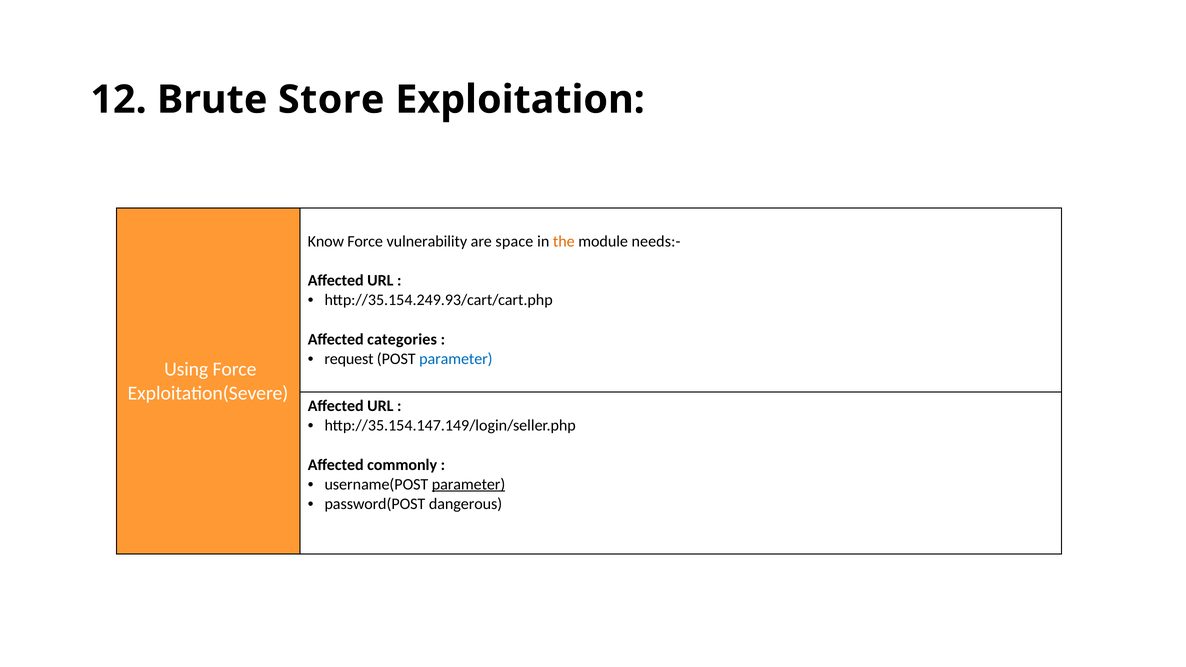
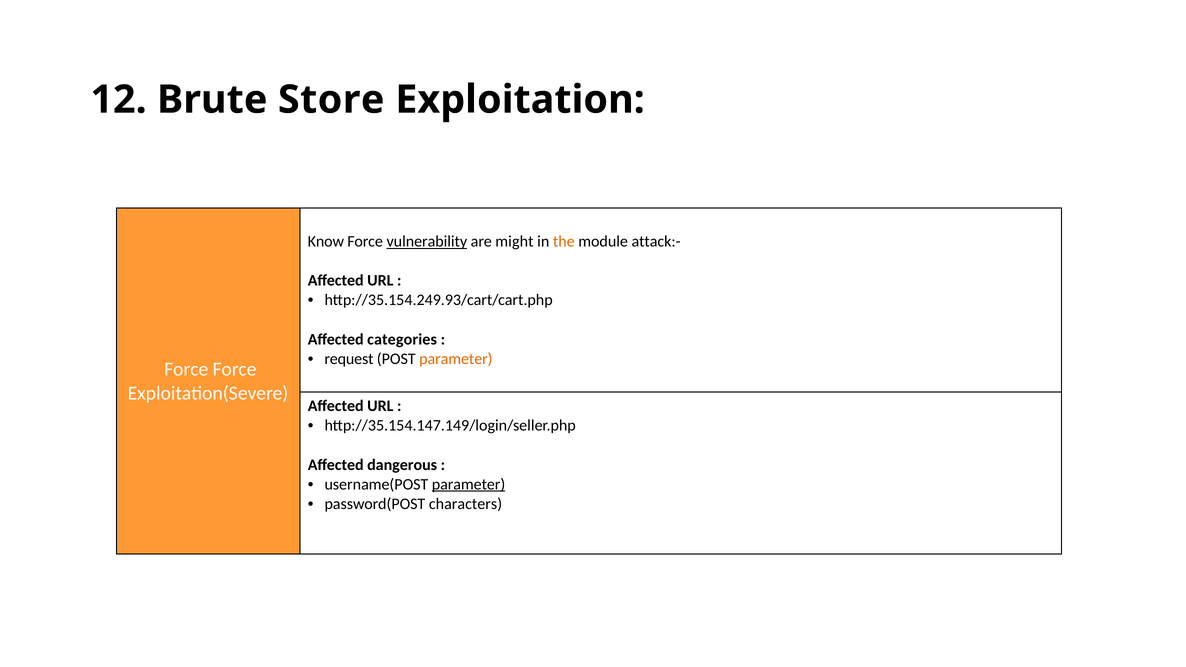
vulnerability underline: none -> present (427, 241)
space: space -> might (514, 241)
needs:-: needs:- -> attack:- (656, 241)
parameter colour: blue -> orange (456, 359)
Using: Using -> Force (186, 369)
commonly: commonly -> dangerous (402, 465)
dangerous: dangerous -> characters (466, 504)
